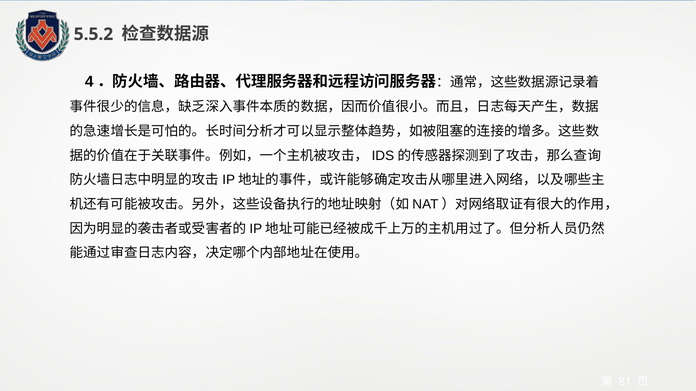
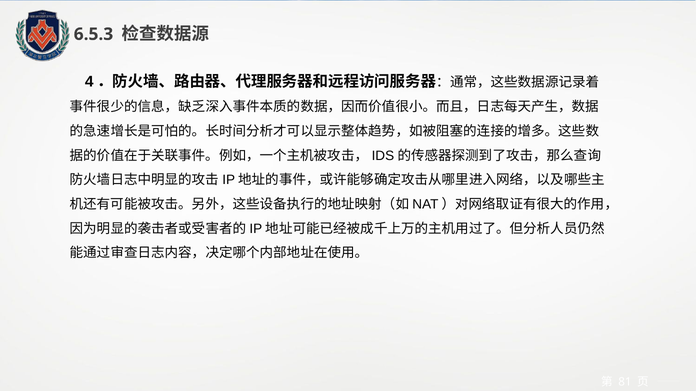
5.5.2: 5.5.2 -> 6.5.3 (93, 34)
